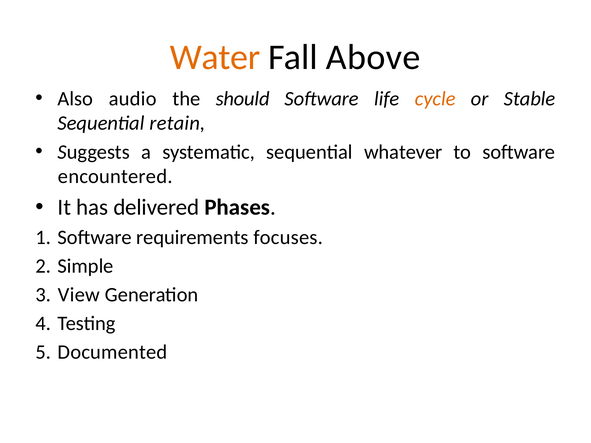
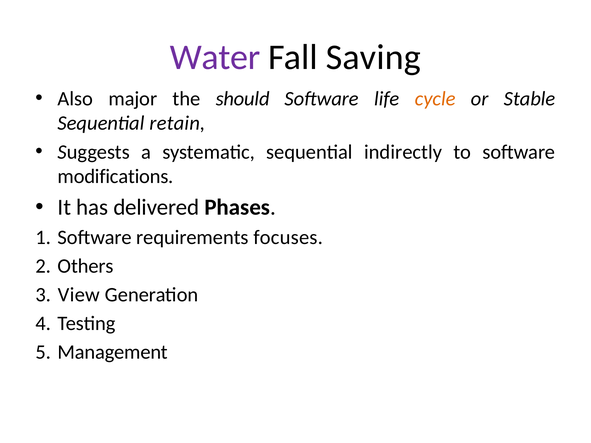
Water colour: orange -> purple (215, 57)
Above: Above -> Saving (373, 57)
audio: audio -> major (133, 99)
whatever: whatever -> indirectly (403, 152)
encountered: encountered -> modifications (115, 177)
Simple: Simple -> Others (86, 266)
Documented: Documented -> Management (113, 352)
